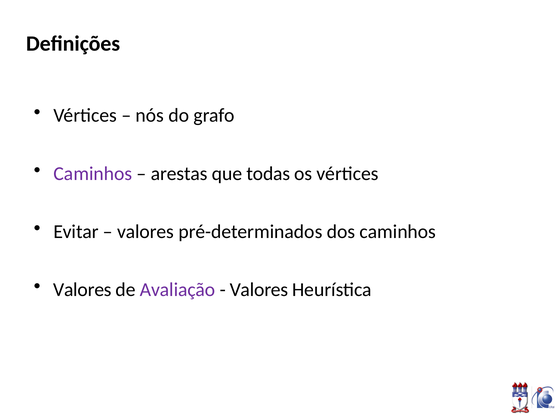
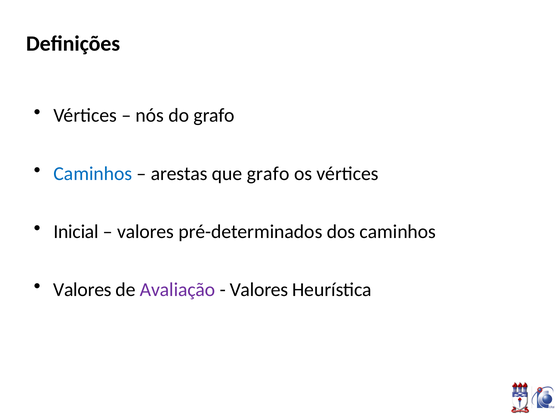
Caminhos colour: purple -> blue (93, 174)
que todas: todas -> grafo (268, 174)
Evitar: Evitar -> Inicial (76, 232)
